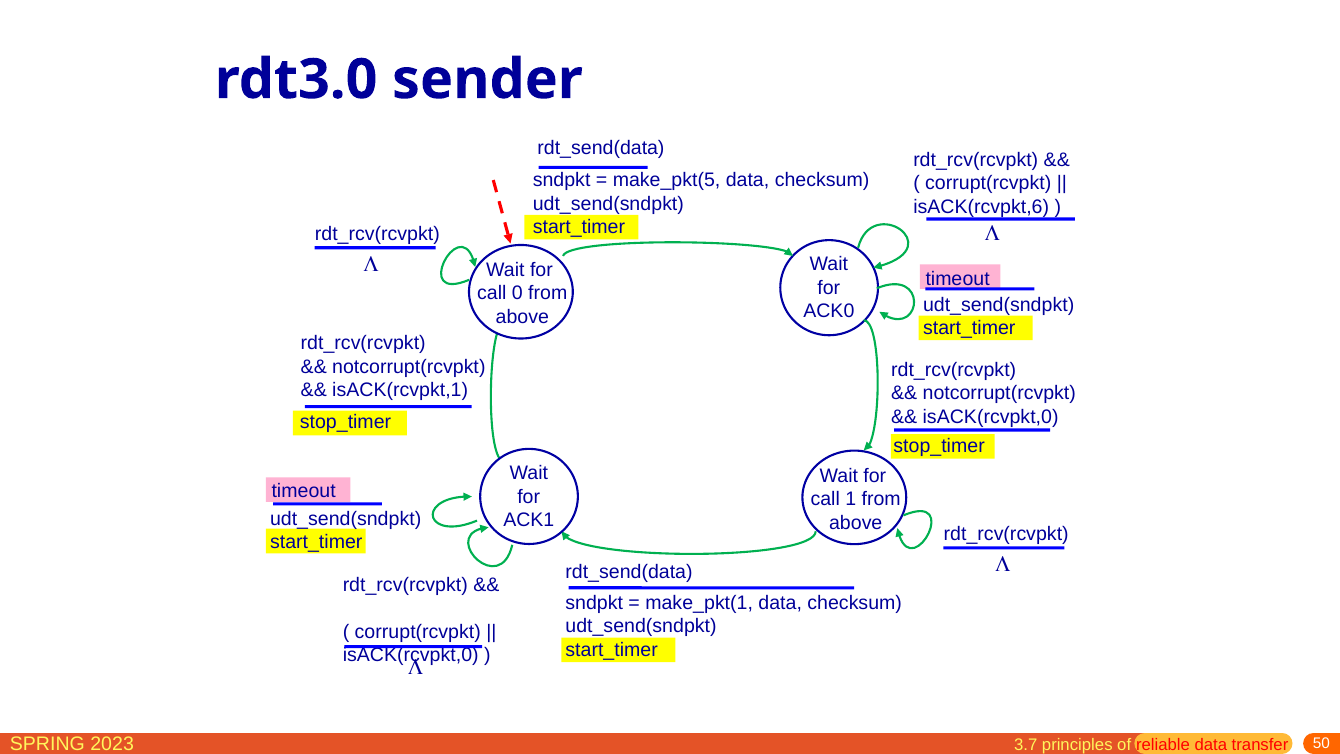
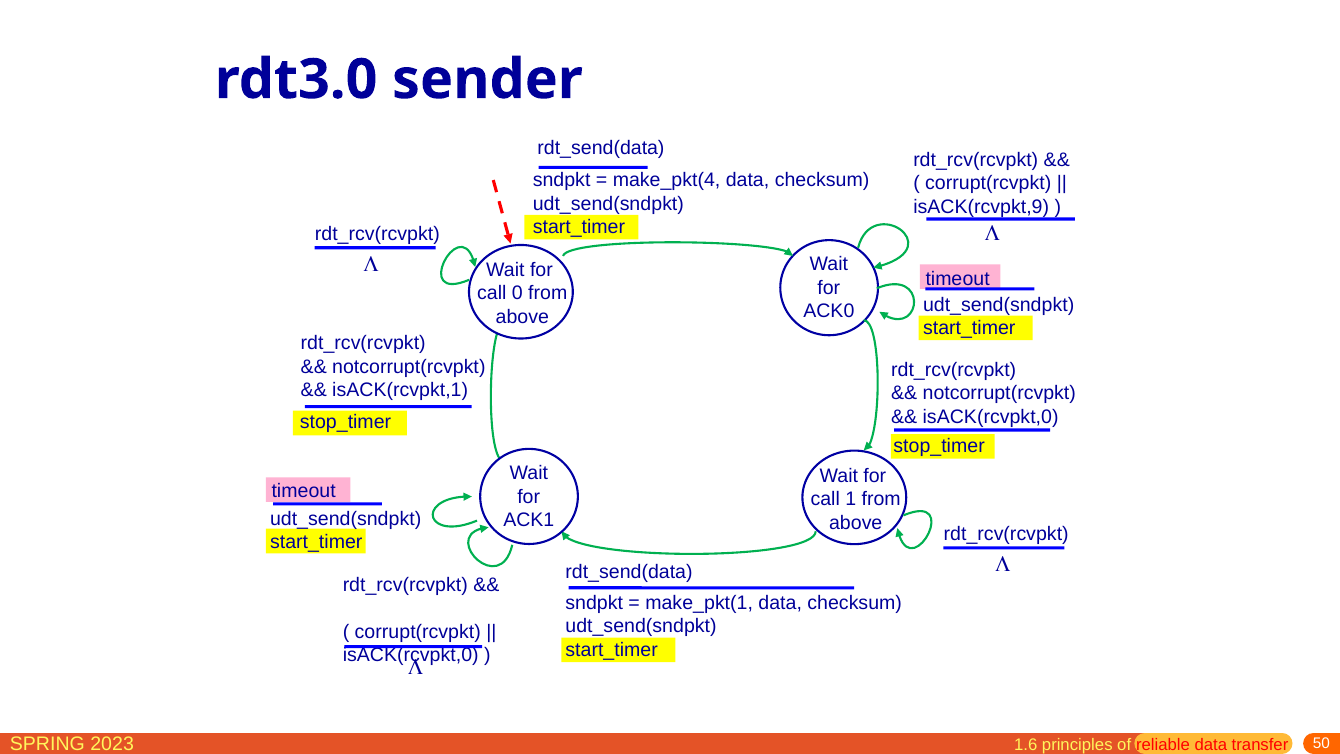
make_pkt(5: make_pkt(5 -> make_pkt(4 (667, 180)
isACK(rcvpkt,6: isACK(rcvpkt,6 -> isACK(rcvpkt,9 (981, 207)
3.7: 3.7 -> 1.6 (1026, 744)
